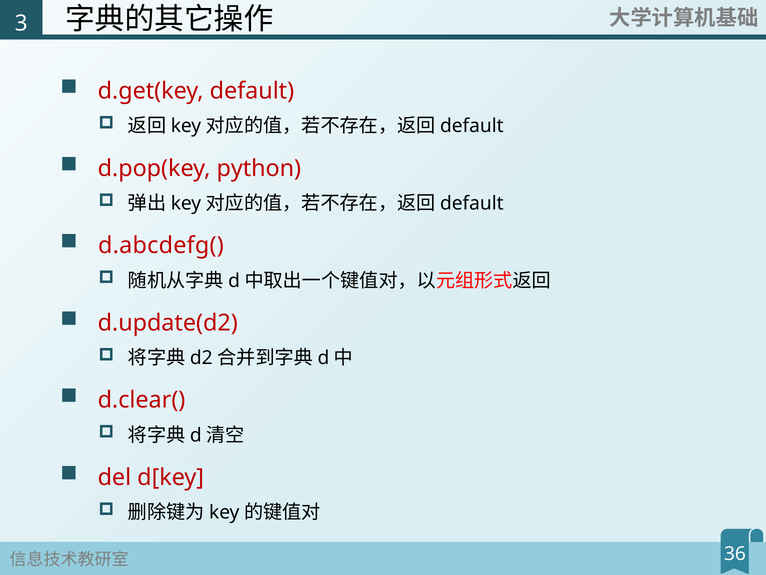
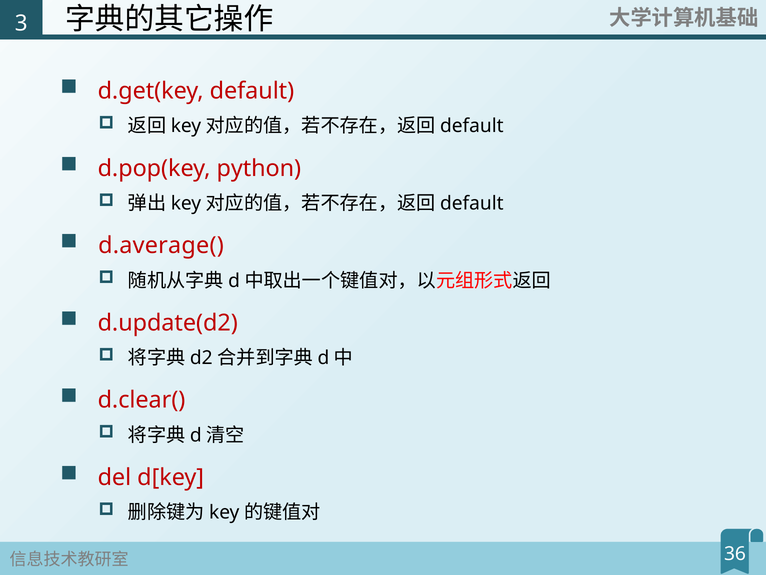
d.abcdefg(: d.abcdefg( -> d.average( (161, 245)
